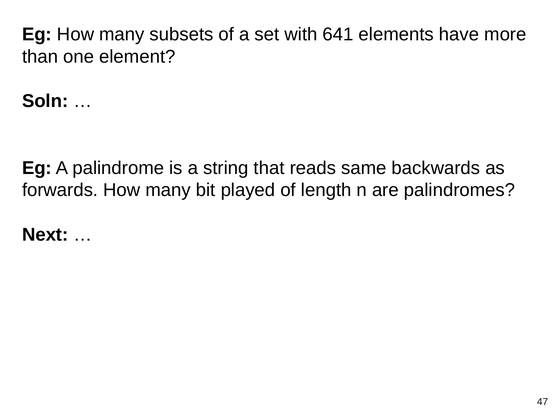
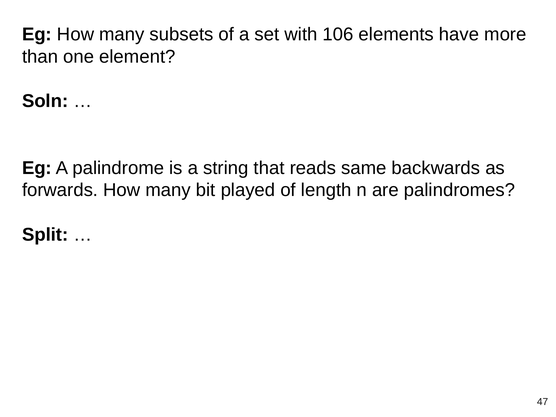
641: 641 -> 106 (338, 34)
Next: Next -> Split (45, 235)
